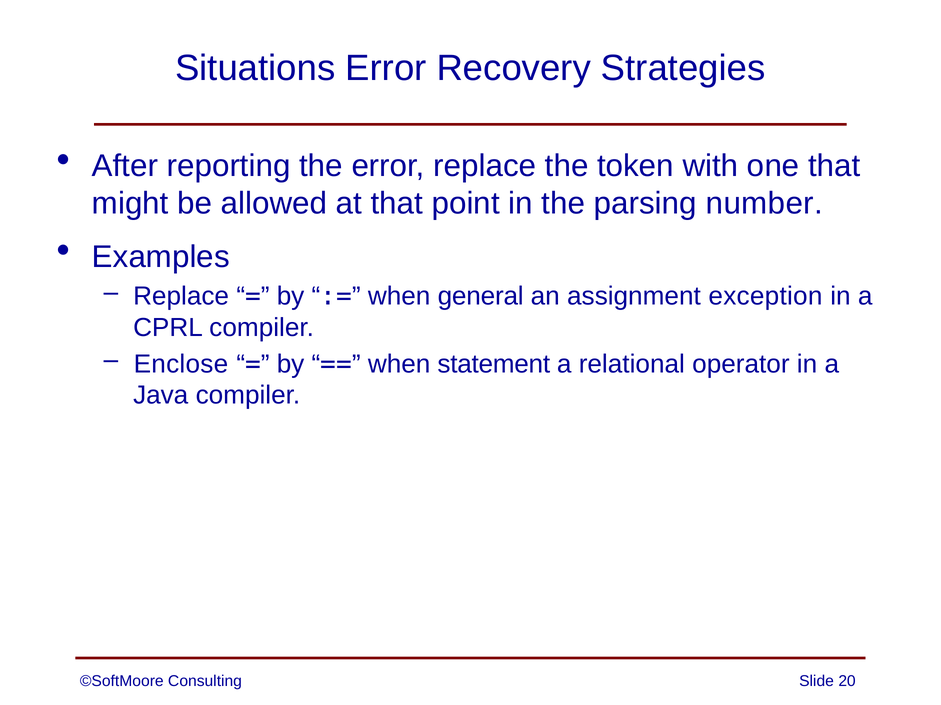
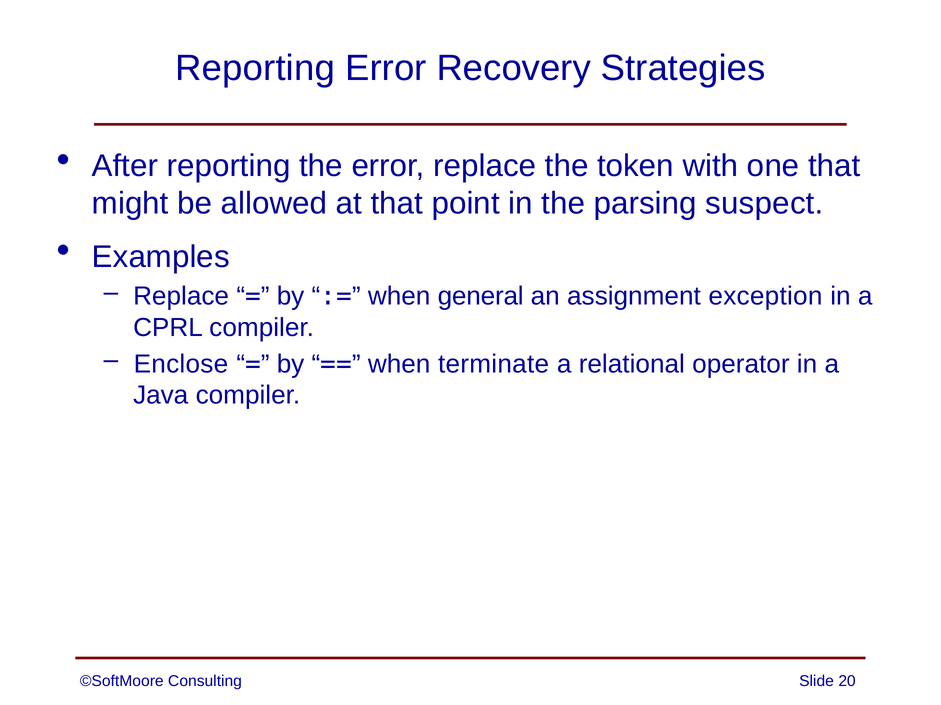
Situations: Situations -> Reporting (255, 68)
number: number -> suspect (764, 204)
statement: statement -> terminate (494, 364)
